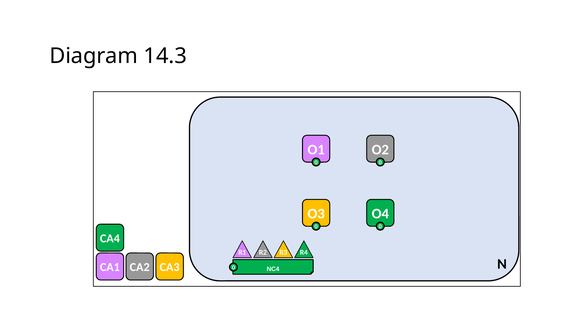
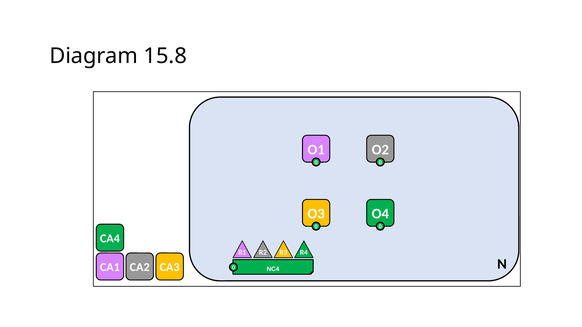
14.3: 14.3 -> 15.8 (165, 56)
